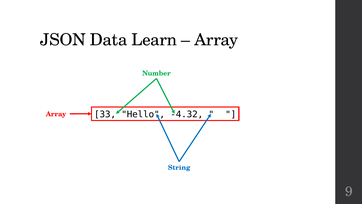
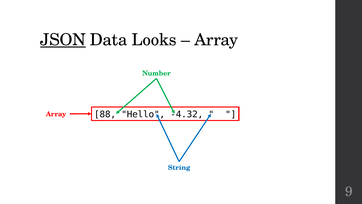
JSON underline: none -> present (63, 40)
Learn: Learn -> Looks (154, 40)
33: 33 -> 88 (105, 114)
